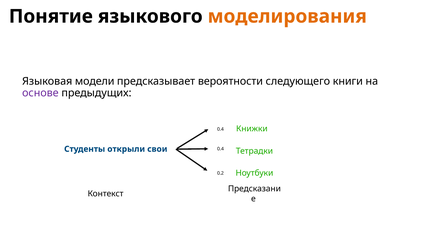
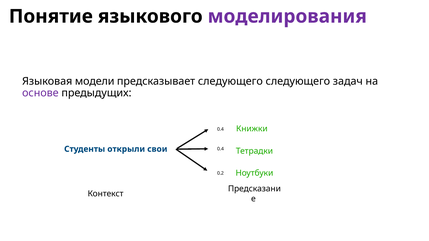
моделирования colour: orange -> purple (287, 16)
предсказывает вероятности: вероятности -> следующего (230, 81)
книги: книги -> задач (348, 81)
